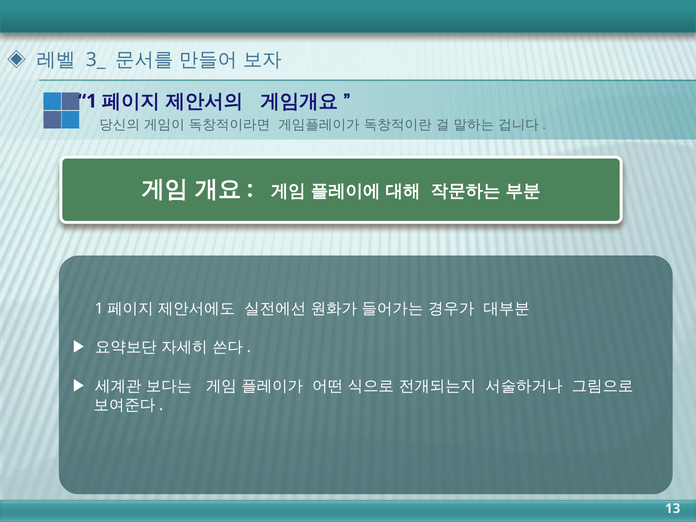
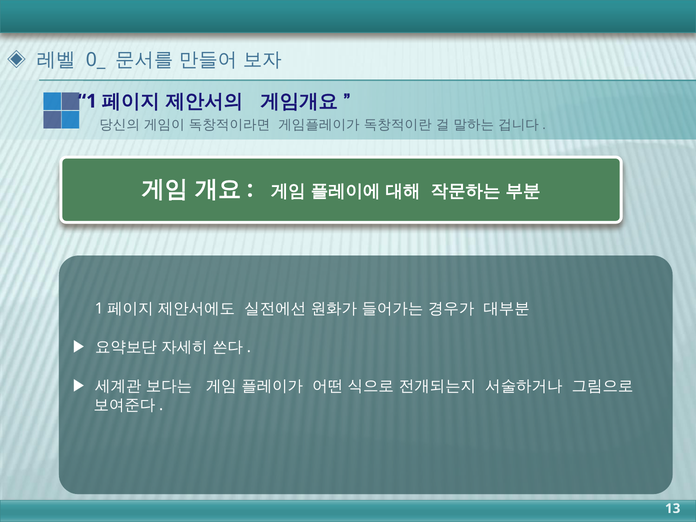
3_: 3_ -> 0_ (96, 60)
